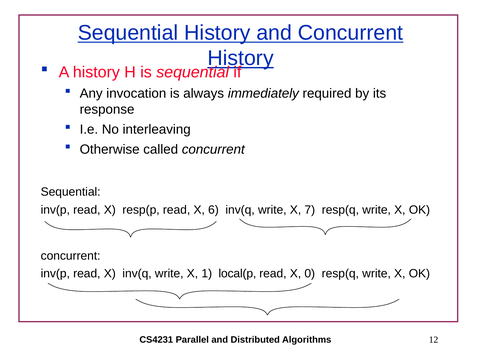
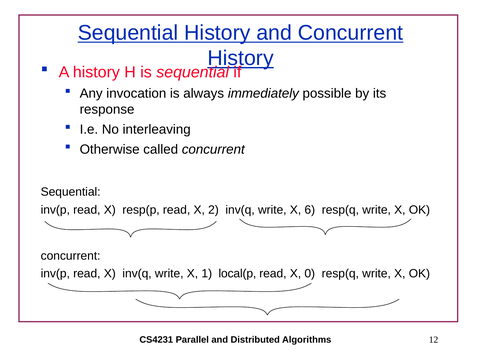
required: required -> possible (327, 94)
6: 6 -> 2 (213, 210)
7: 7 -> 6 (310, 210)
